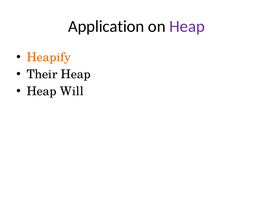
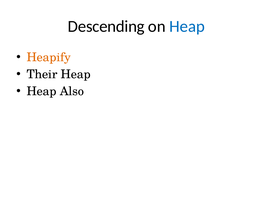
Application: Application -> Descending (106, 26)
Heap colour: purple -> blue (187, 26)
Will: Will -> Also (72, 91)
